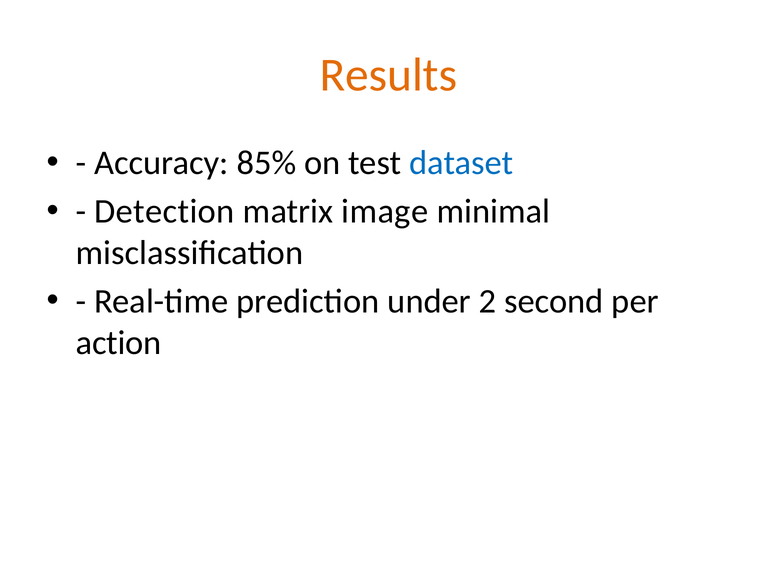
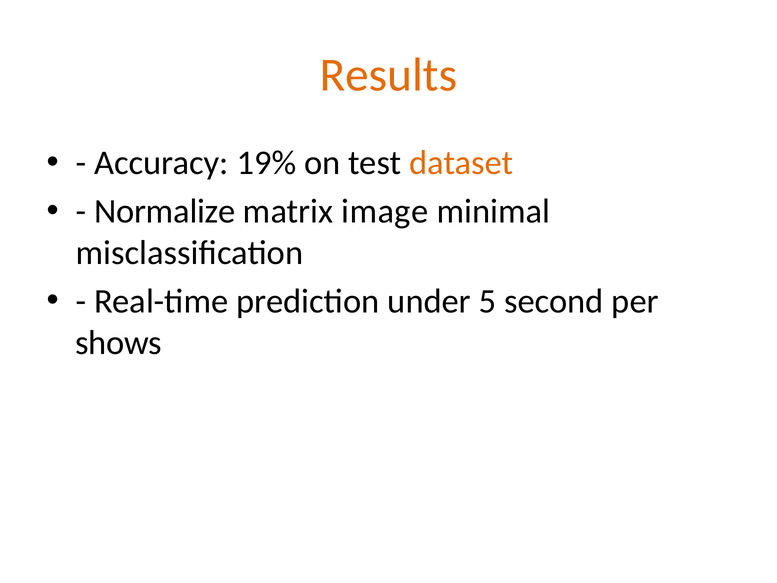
85%: 85% -> 19% (266, 163)
dataset colour: blue -> orange (461, 163)
Detection: Detection -> Normalize (165, 211)
2: 2 -> 5 (487, 301)
action: action -> shows (119, 343)
